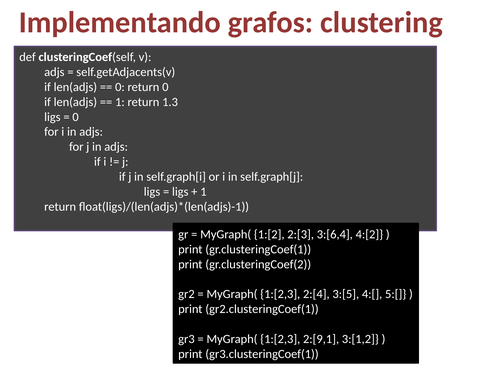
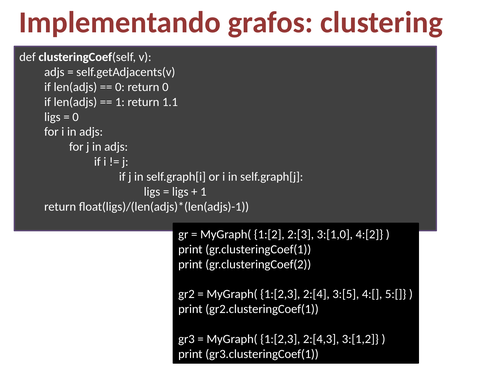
1.3: 1.3 -> 1.1 (170, 102)
3:[6,4: 3:[6,4 -> 3:[1,0 (335, 234)
2:[9,1: 2:[9,1 -> 2:[4,3 (321, 339)
